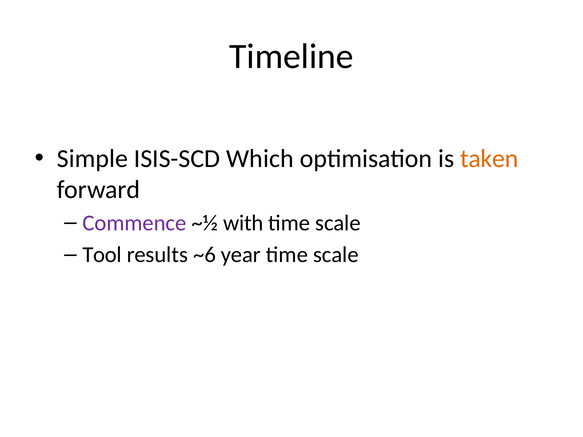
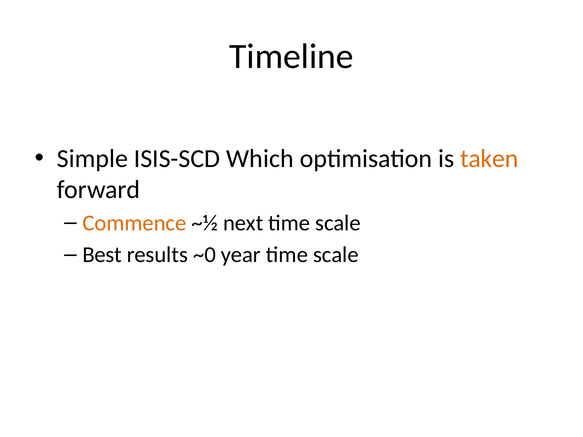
Commence colour: purple -> orange (134, 223)
with: with -> next (243, 223)
Tool: Tool -> Best (102, 255)
~6: ~6 -> ~0 (204, 255)
